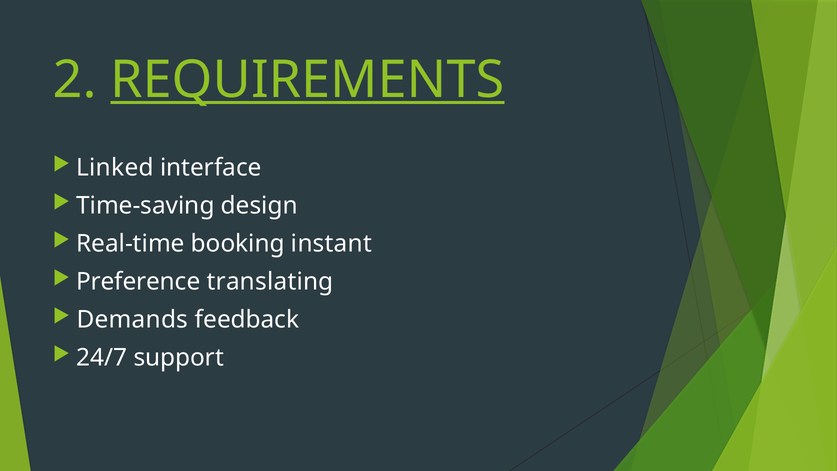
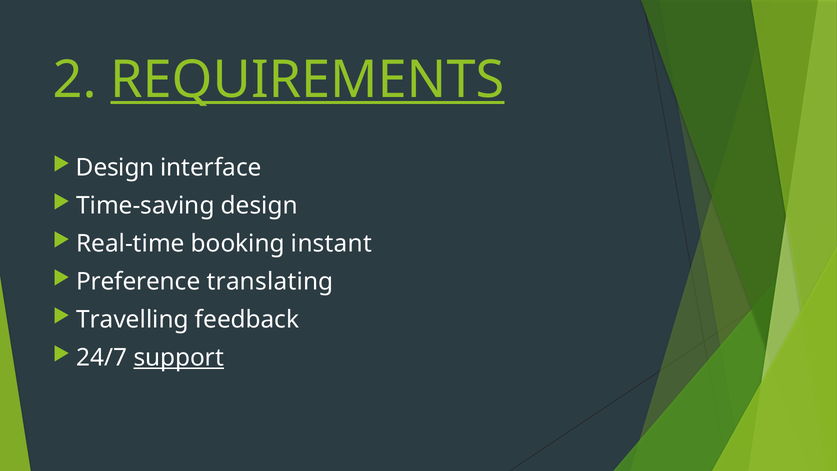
Linked: Linked -> Design (115, 168)
Demands: Demands -> Travelling (132, 320)
support underline: none -> present (179, 358)
